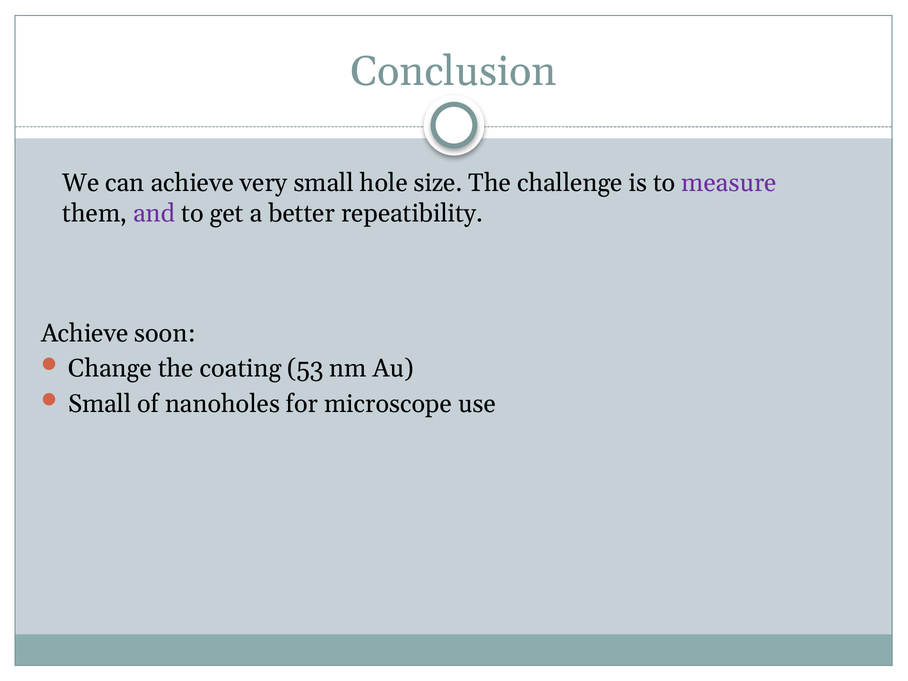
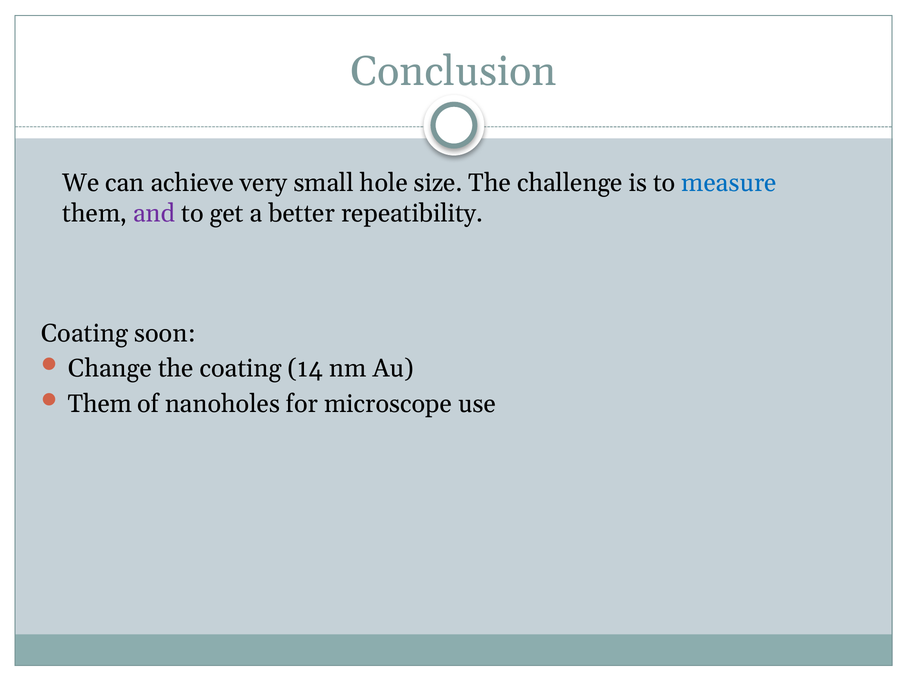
measure colour: purple -> blue (729, 183)
Achieve: Achieve -> Coating (85, 333)
53: 53 -> 14 (305, 369)
Small: Small -> Them (100, 404)
